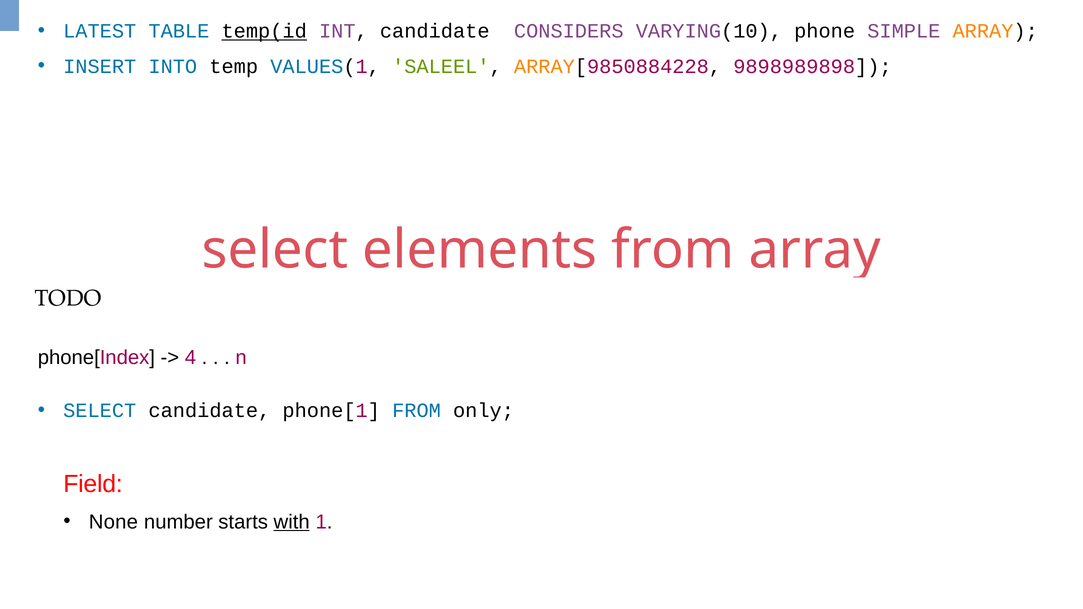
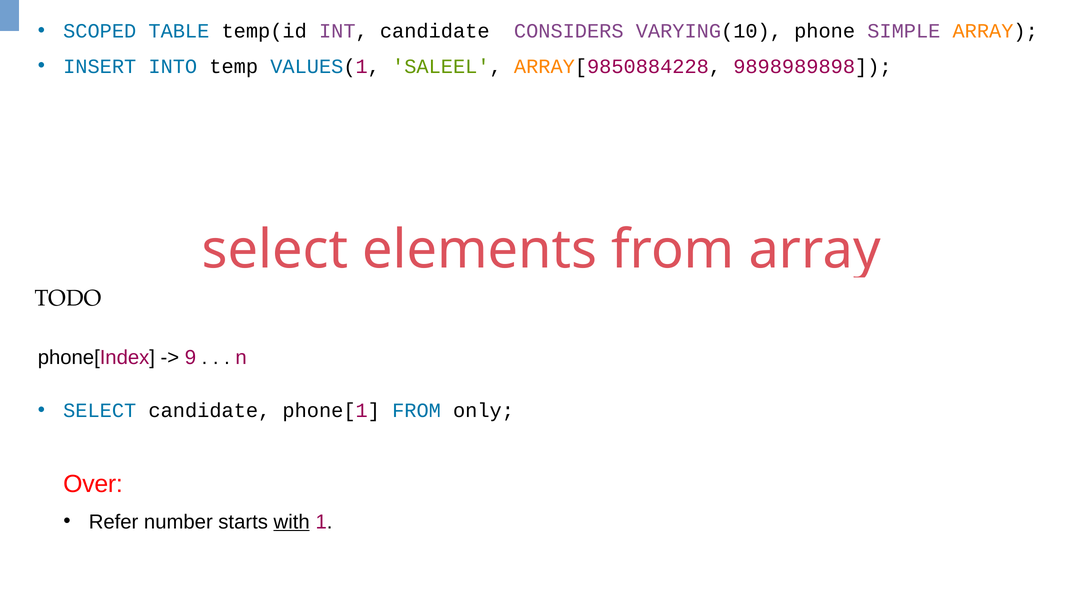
LATEST: LATEST -> SCOPED (100, 31)
temp(id underline: present -> none (264, 31)
4: 4 -> 9 (190, 357)
Field: Field -> Over (93, 484)
None: None -> Refer (114, 522)
